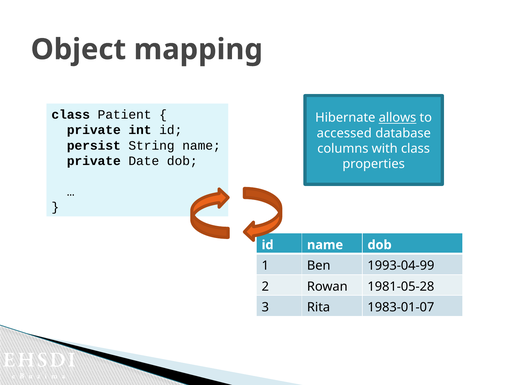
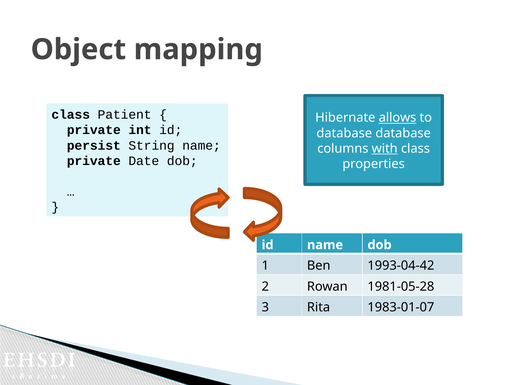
accessed: accessed -> database (344, 133)
with underline: none -> present (385, 148)
1993-04-99: 1993-04-99 -> 1993-04-42 (401, 266)
